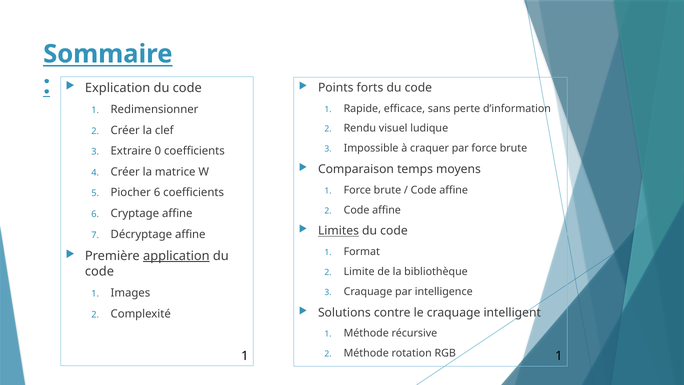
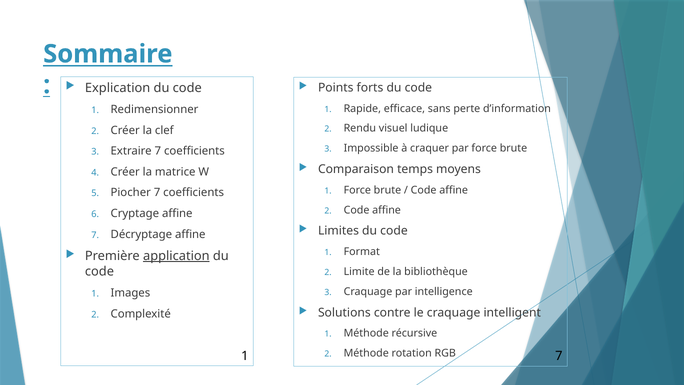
Extraire 0: 0 -> 7 (158, 151)
Piocher 6: 6 -> 7 (157, 193)
Limites underline: present -> none (338, 231)
1 1: 1 -> 7 (559, 356)
